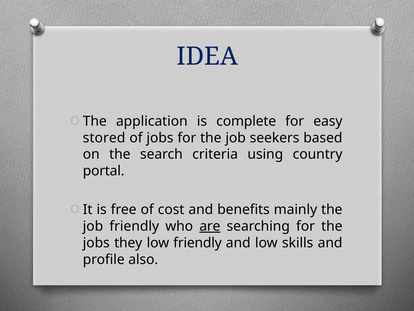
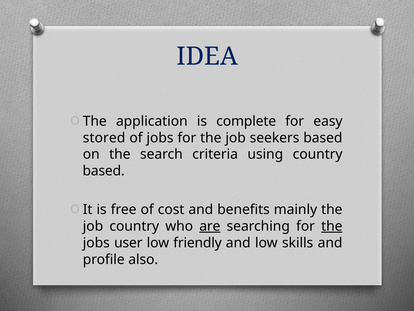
portal: portal -> based (104, 171)
job friendly: friendly -> country (134, 226)
the underline: none -> present (332, 226)
they: they -> user (128, 242)
